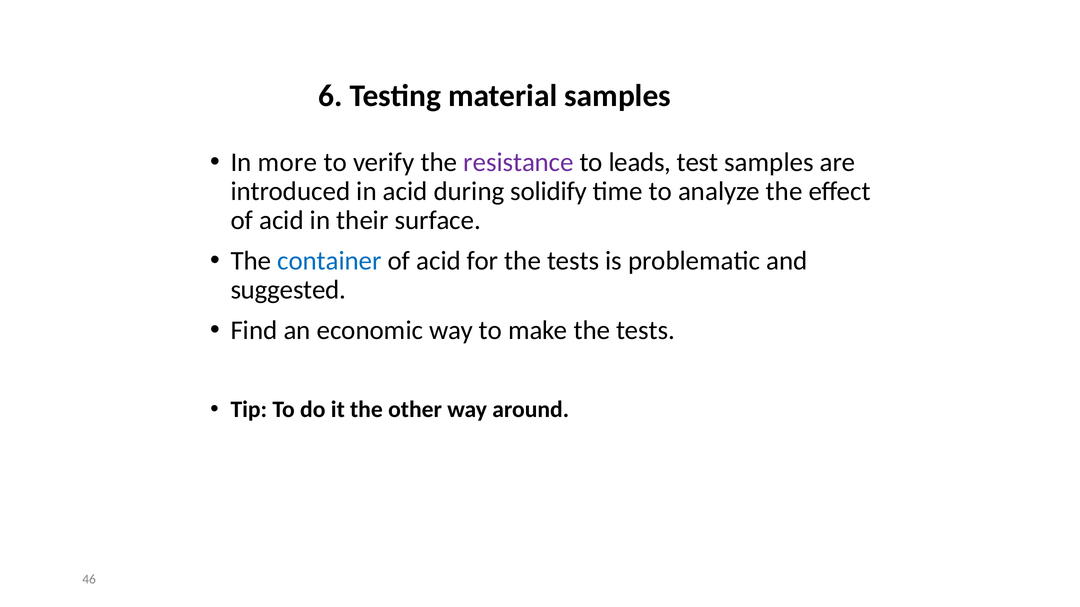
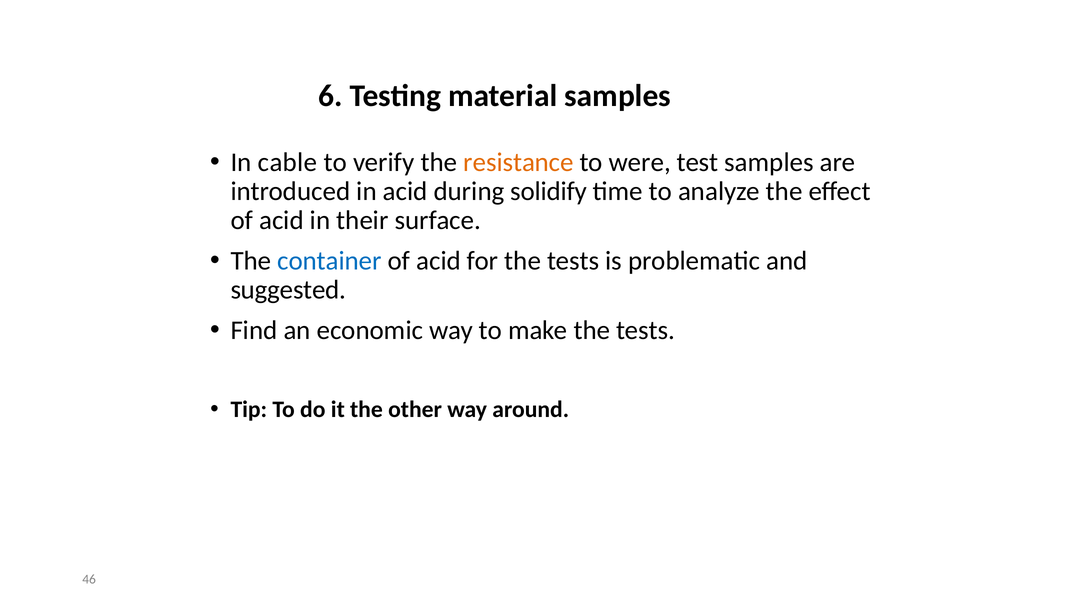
more: more -> cable (288, 162)
resistance colour: purple -> orange (519, 162)
leads: leads -> were (640, 162)
